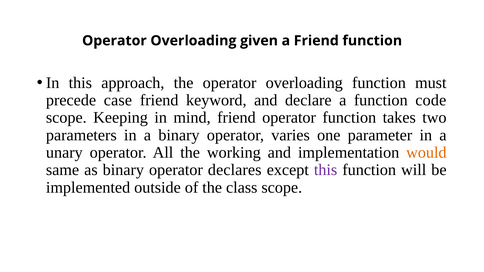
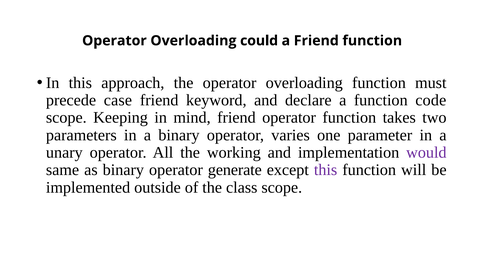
given: given -> could (259, 41)
would colour: orange -> purple (426, 153)
declares: declares -> generate (235, 170)
